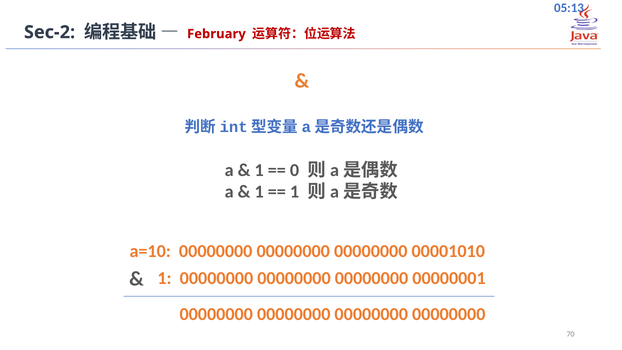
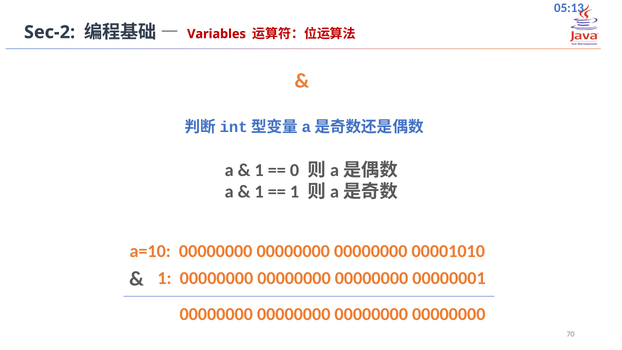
February: February -> Variables (216, 34)
